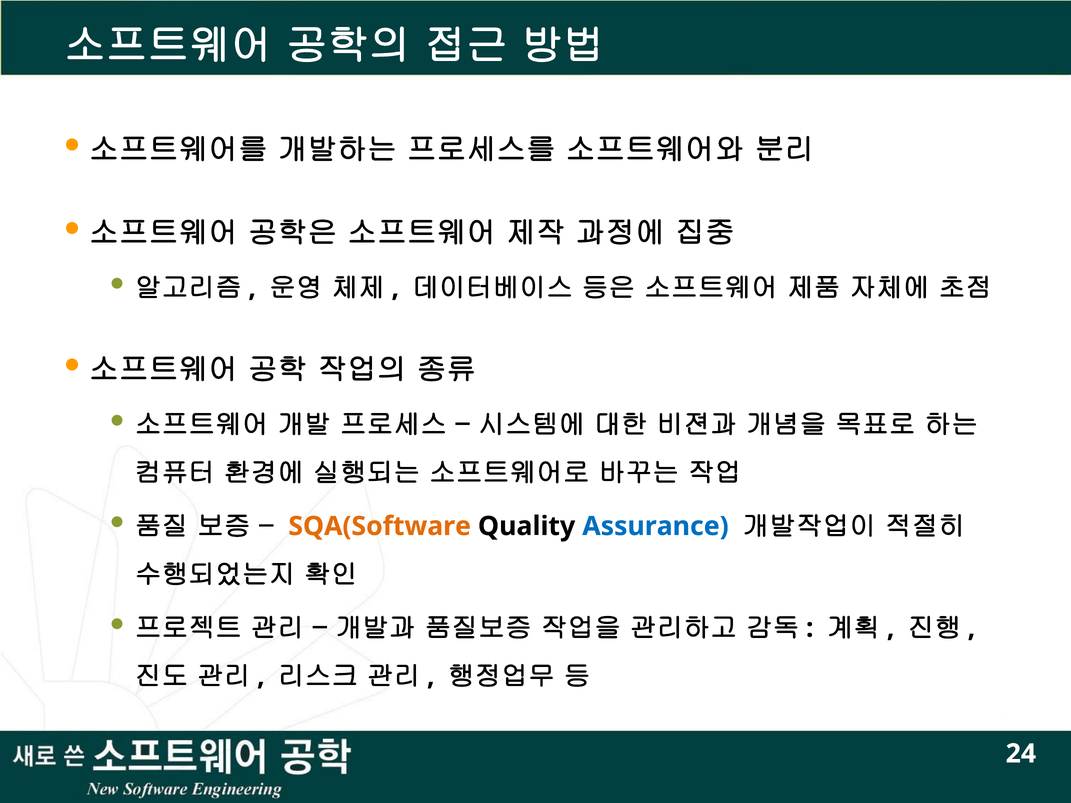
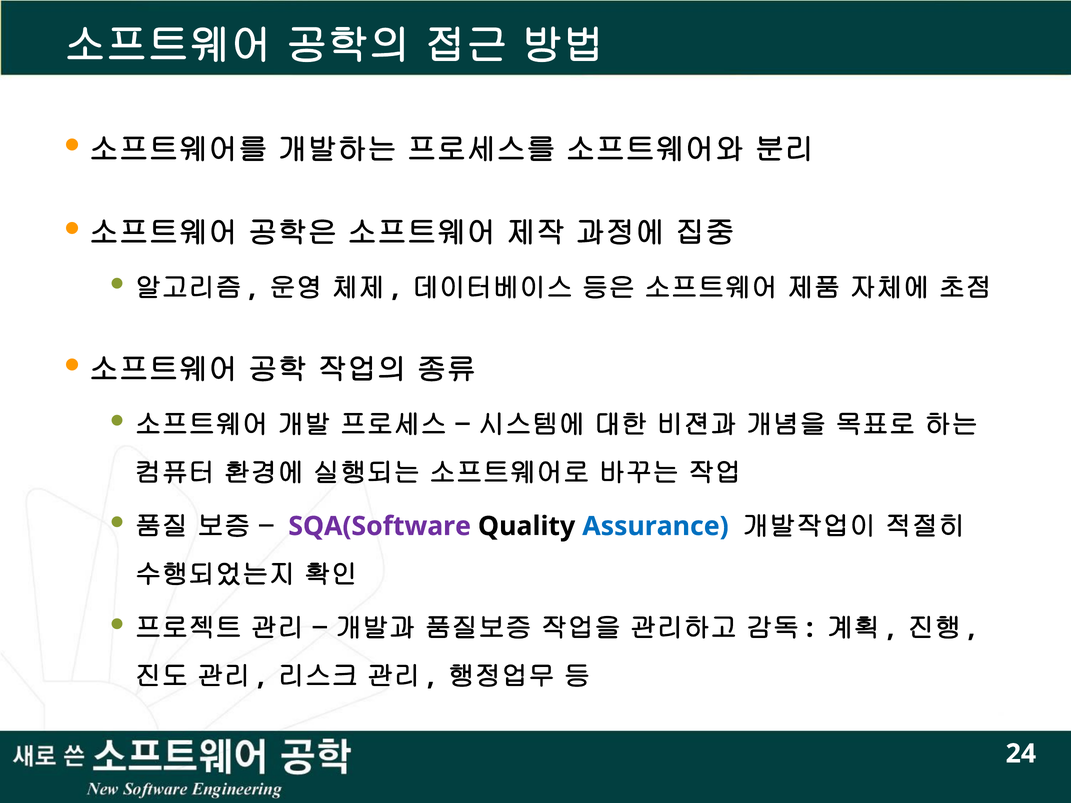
SQA(Software colour: orange -> purple (380, 526)
